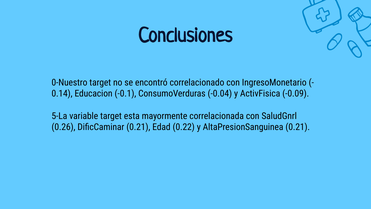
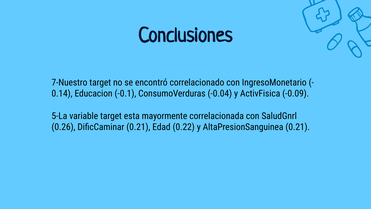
0-Nuestro: 0-Nuestro -> 7-Nuestro (69, 82)
